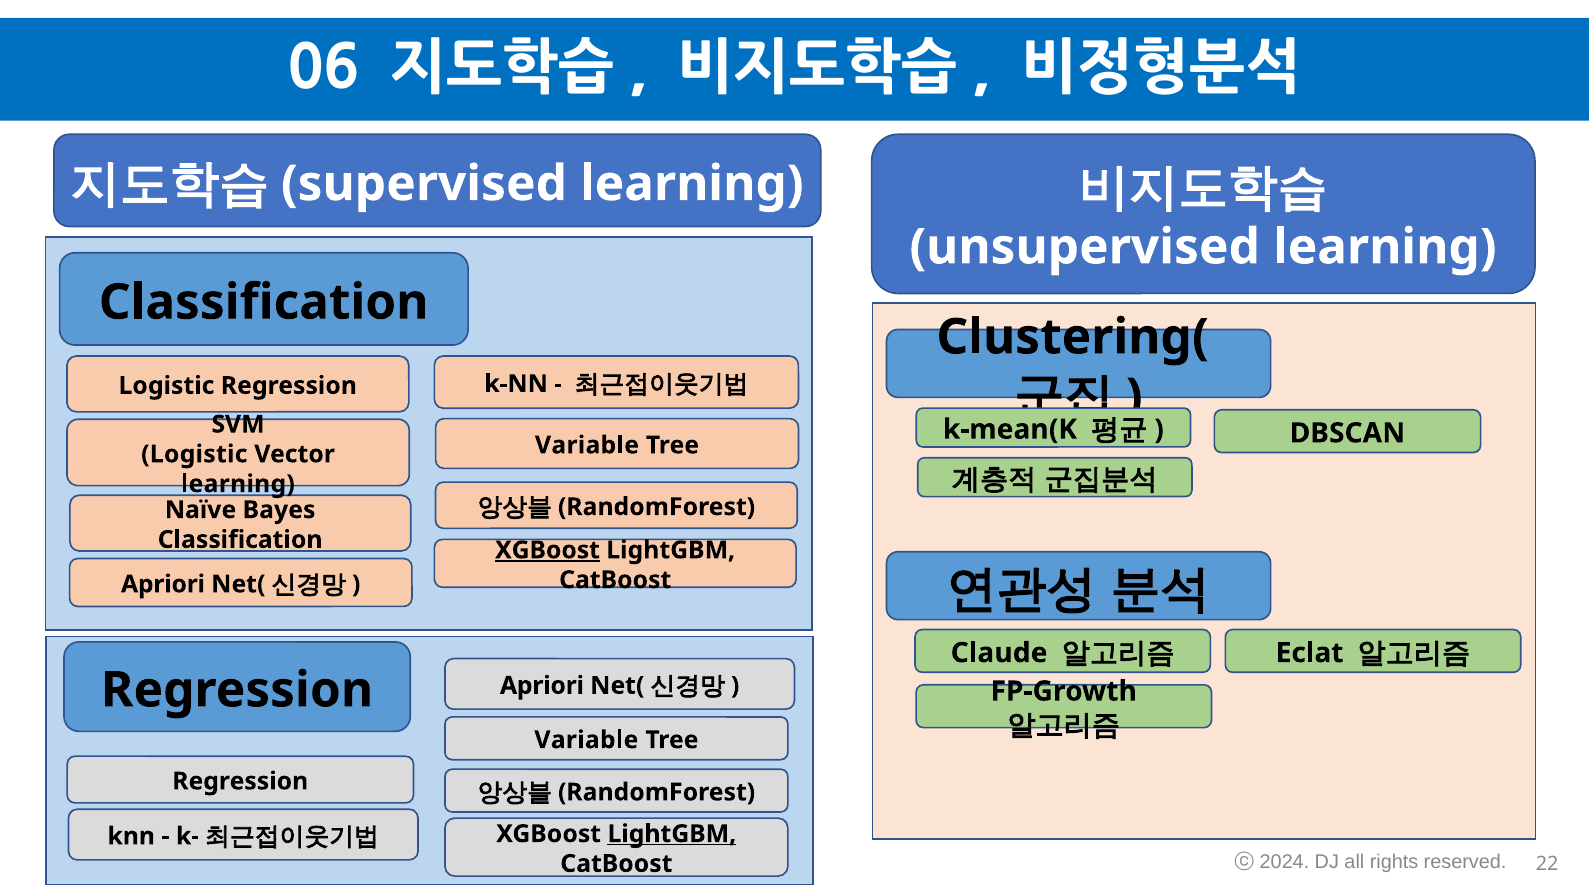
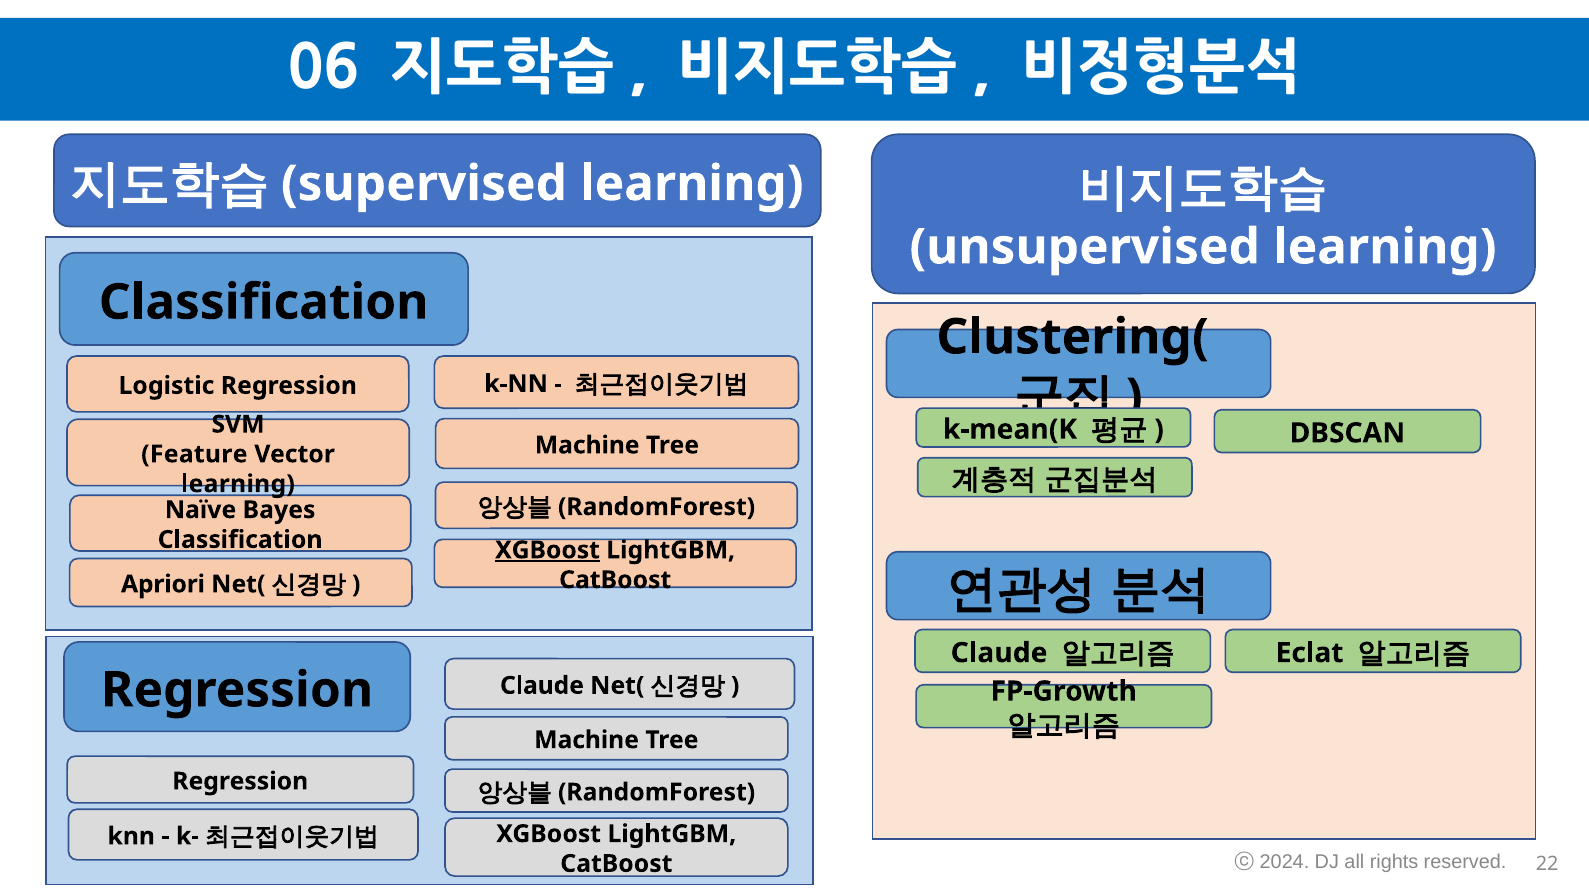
Variable: Variable -> Machine (587, 445)
Logistic: Logistic -> Feature (194, 454)
Apriori: Apriori -> Claude (542, 685)
Variable: Variable -> Machine (587, 740)
LightGBM underline: present -> none (672, 834)
